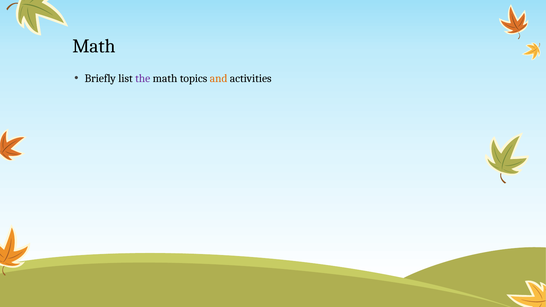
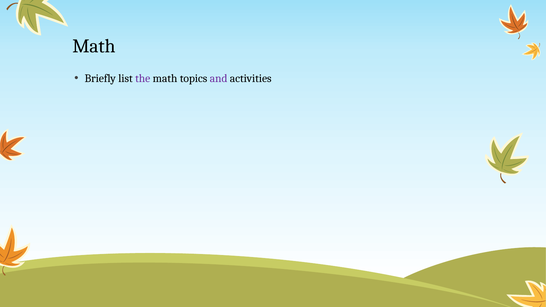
and colour: orange -> purple (219, 78)
